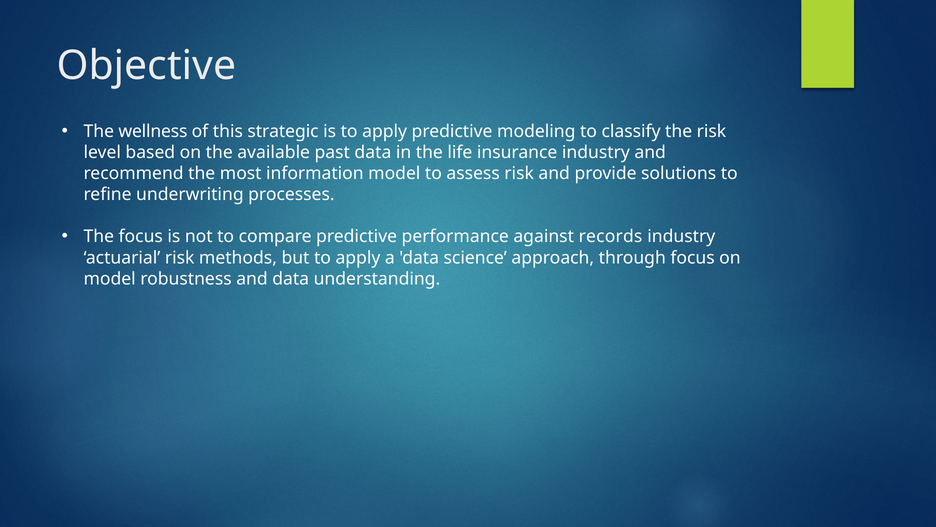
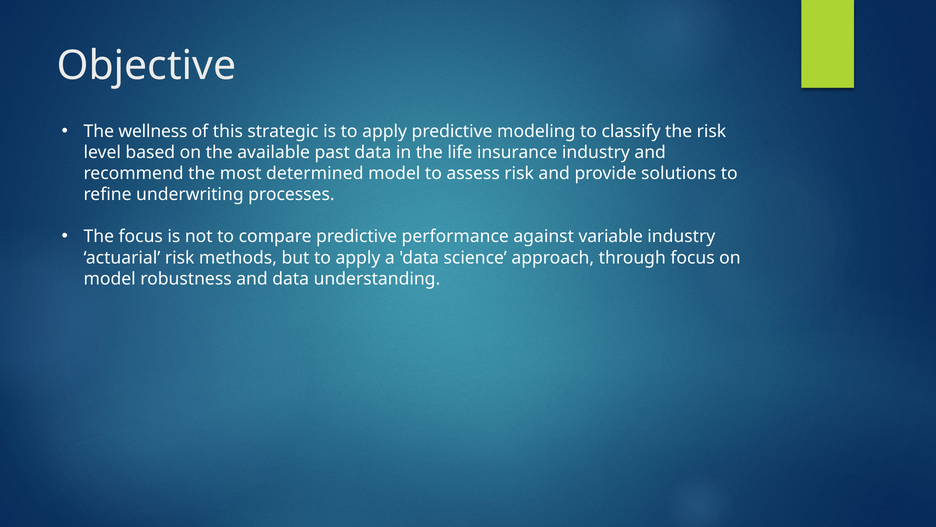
information: information -> determined (315, 173)
records: records -> variable (611, 236)
